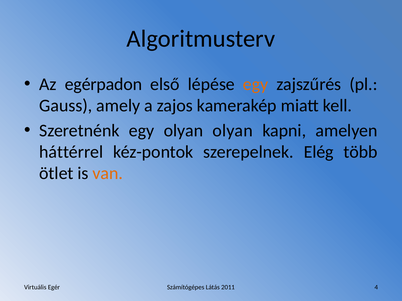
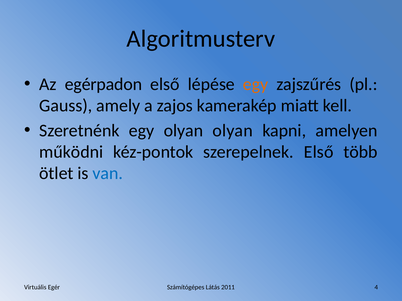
háttérrel: háttérrel -> működni (71, 152)
szerepelnek Elég: Elég -> Első (319, 152)
van colour: orange -> blue (108, 174)
